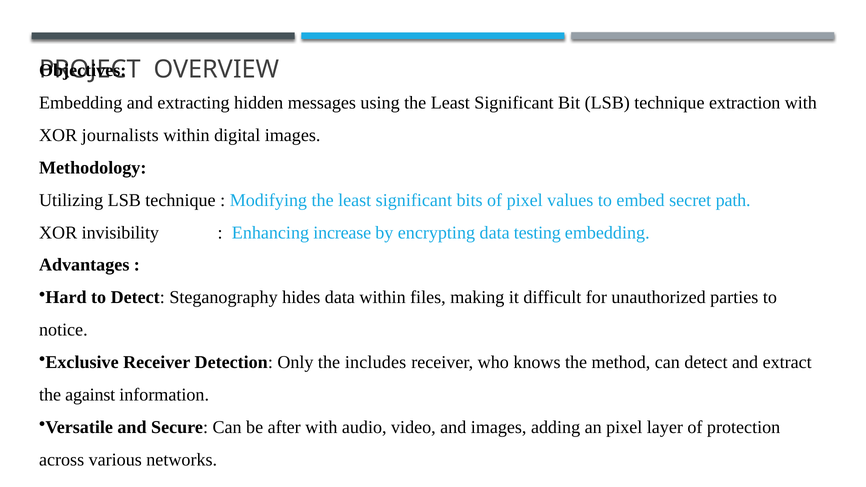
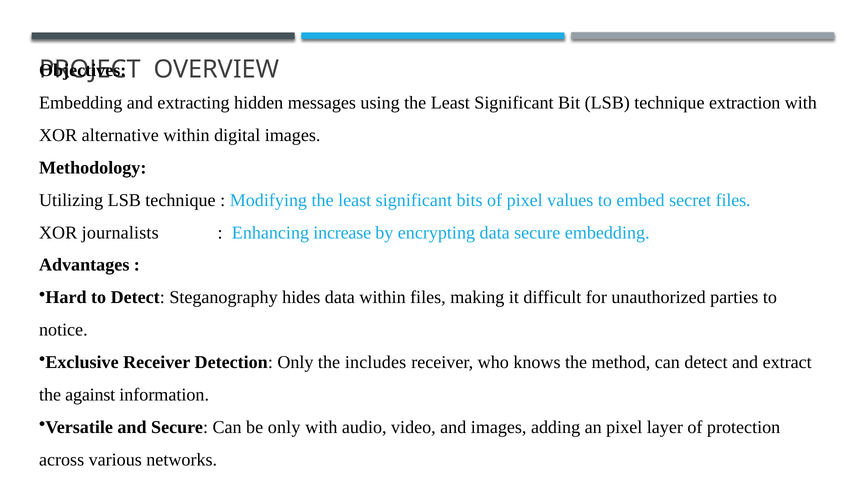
journalists: journalists -> alternative (120, 135)
secret path: path -> files (733, 200)
invisibility: invisibility -> journalists (120, 233)
data testing: testing -> secure (537, 233)
be after: after -> only (284, 427)
